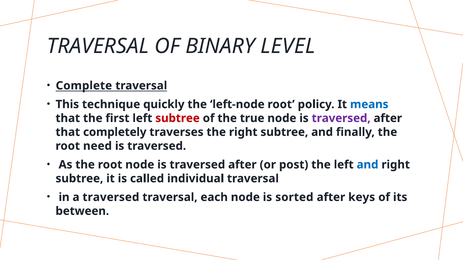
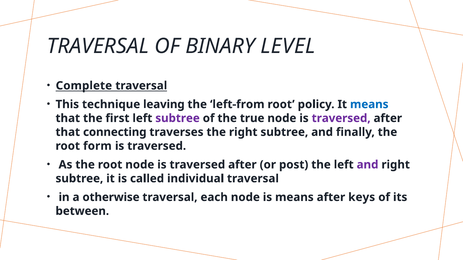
quickly: quickly -> leaving (164, 105)
left-node: left-node -> left-from (237, 105)
subtree colour: red -> purple (178, 118)
completely: completely -> connecting (115, 132)
need: need -> form (97, 146)
and colour: blue -> purple (368, 165)
a traversed: traversed -> otherwise (111, 198)
is sorted: sorted -> means (294, 198)
